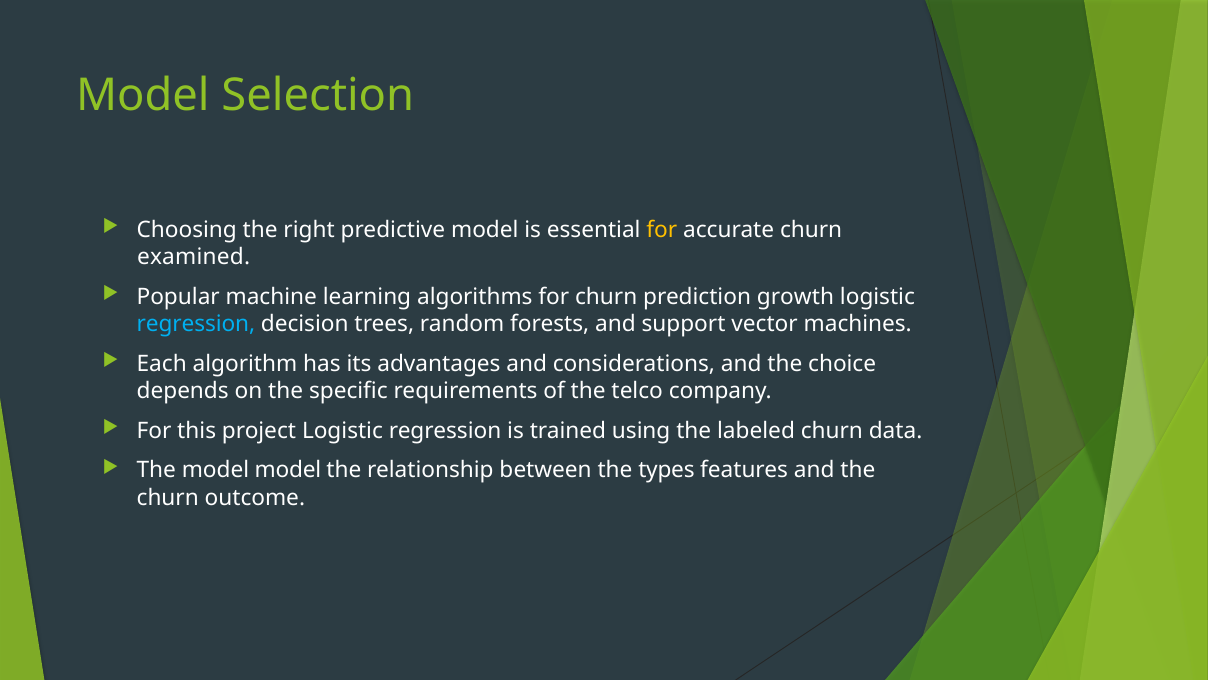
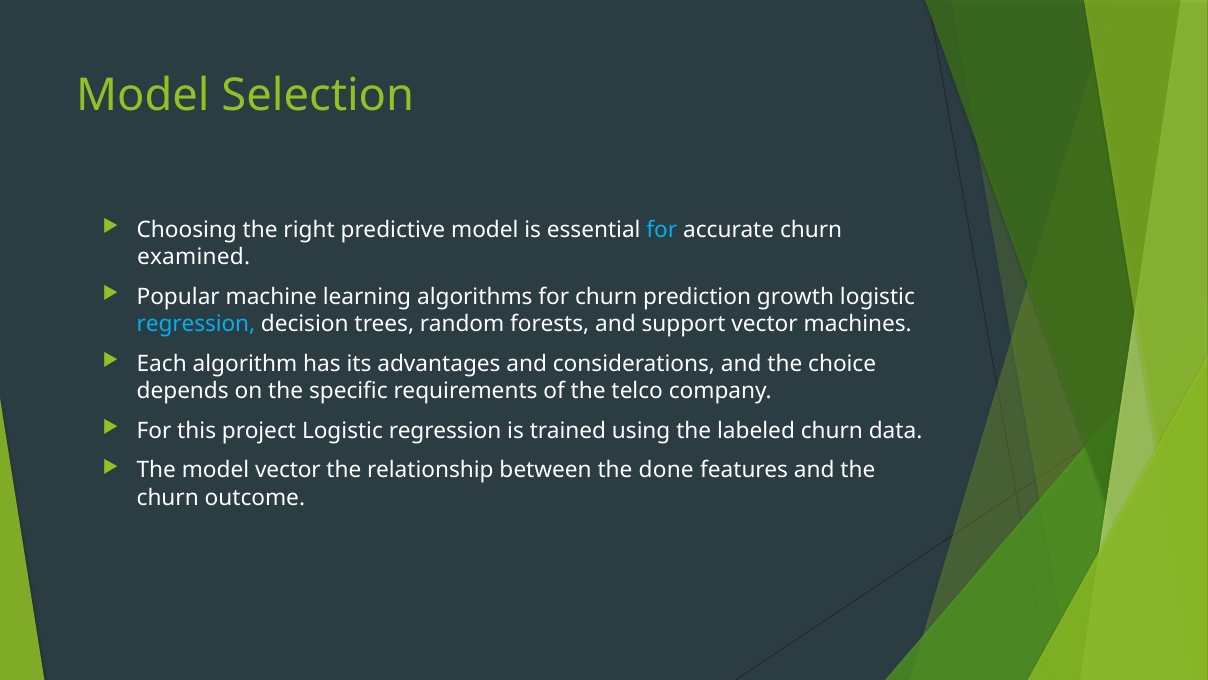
for colour: yellow -> light blue (662, 229)
model model: model -> vector (288, 470)
types: types -> done (666, 470)
